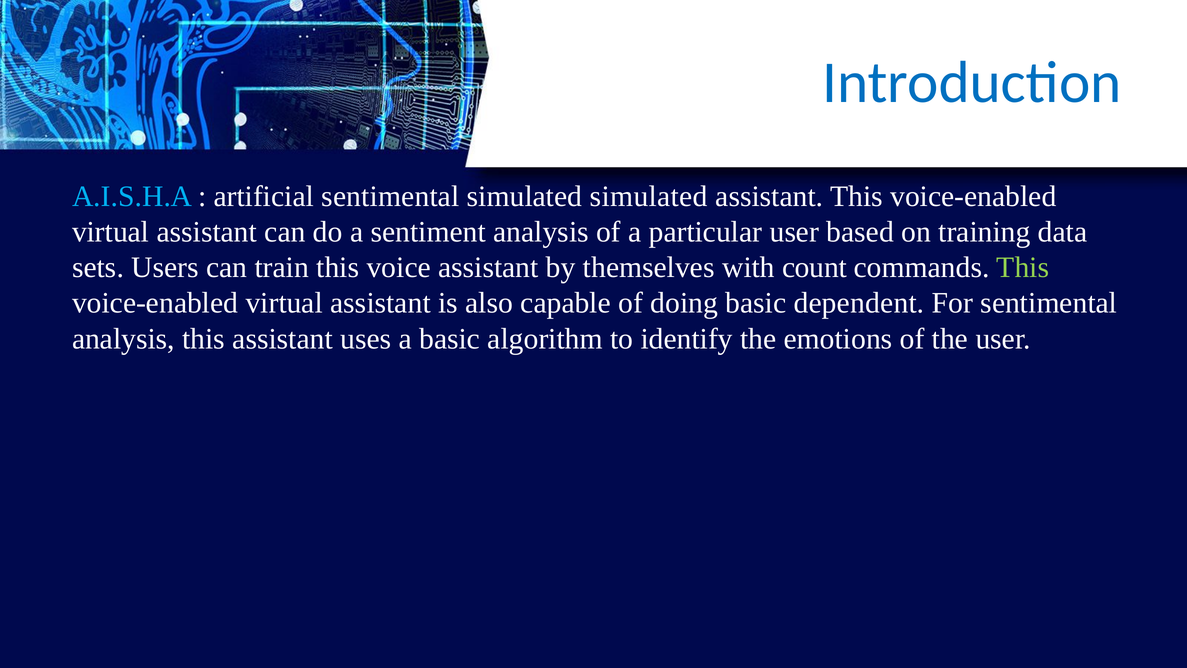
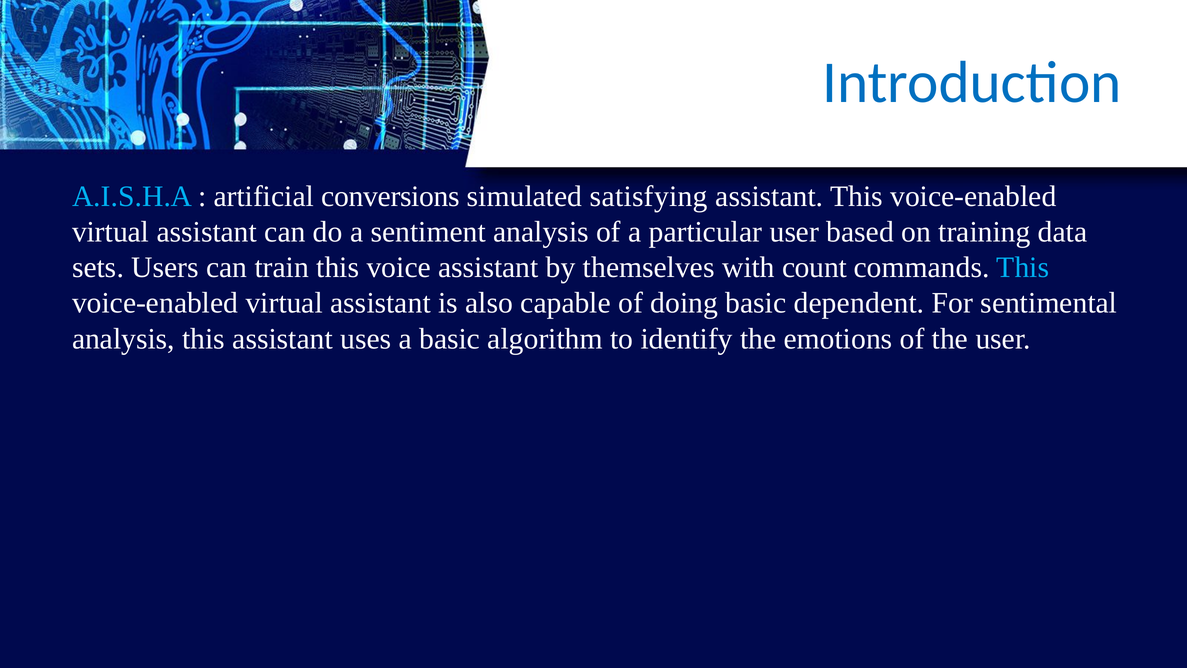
artificial sentimental: sentimental -> conversions (391, 196)
simulated simulated: simulated -> satisfying (649, 196)
This colour: light green -> light blue (1023, 267)
